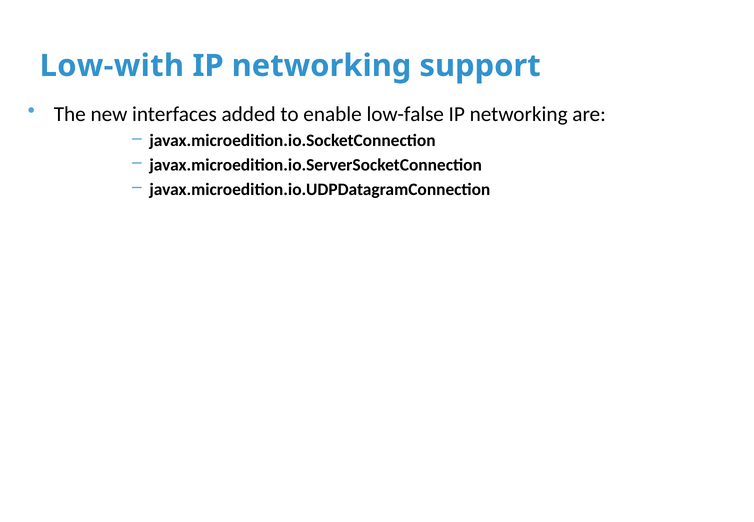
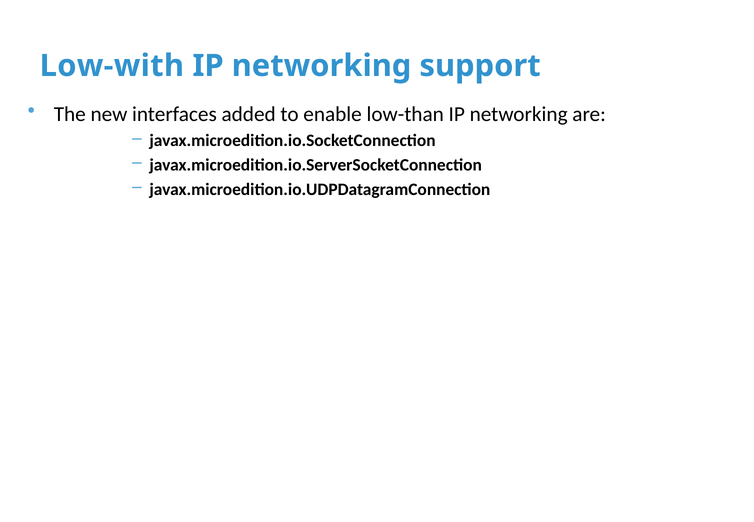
low-false: low-false -> low-than (405, 114)
